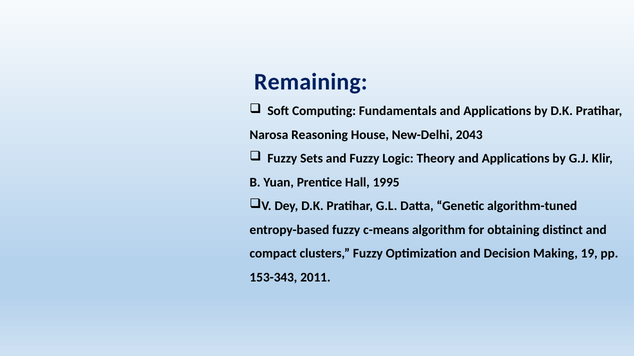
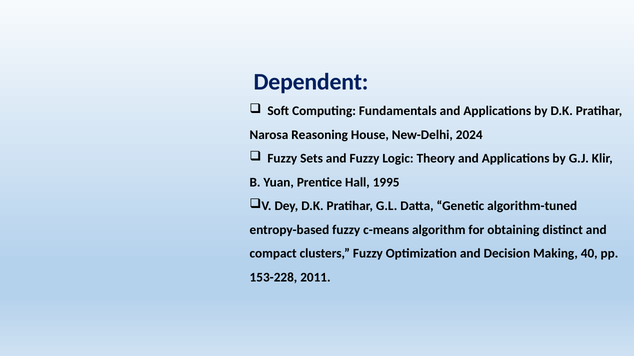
Remaining: Remaining -> Dependent (311, 82)
2043: 2043 -> 2024 (469, 135)
19: 19 -> 40 (589, 254)
153-343: 153-343 -> 153-228 (273, 278)
